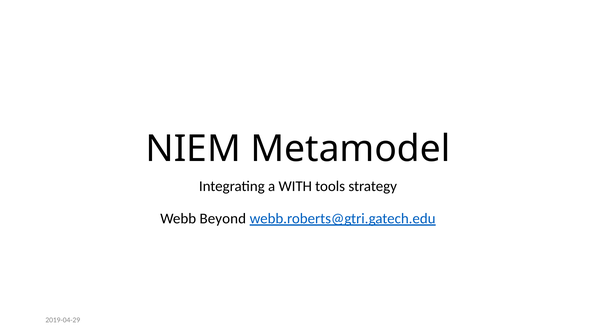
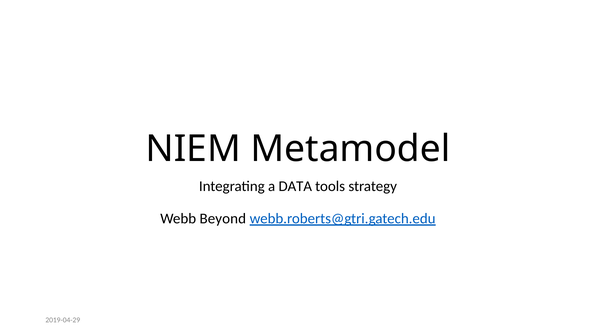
WITH: WITH -> DATA (295, 186)
